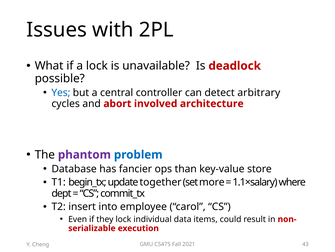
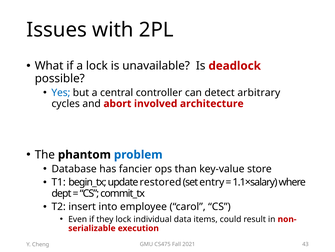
phantom colour: purple -> black (84, 154)
together: together -> restored (160, 182)
more: more -> entry (212, 182)
